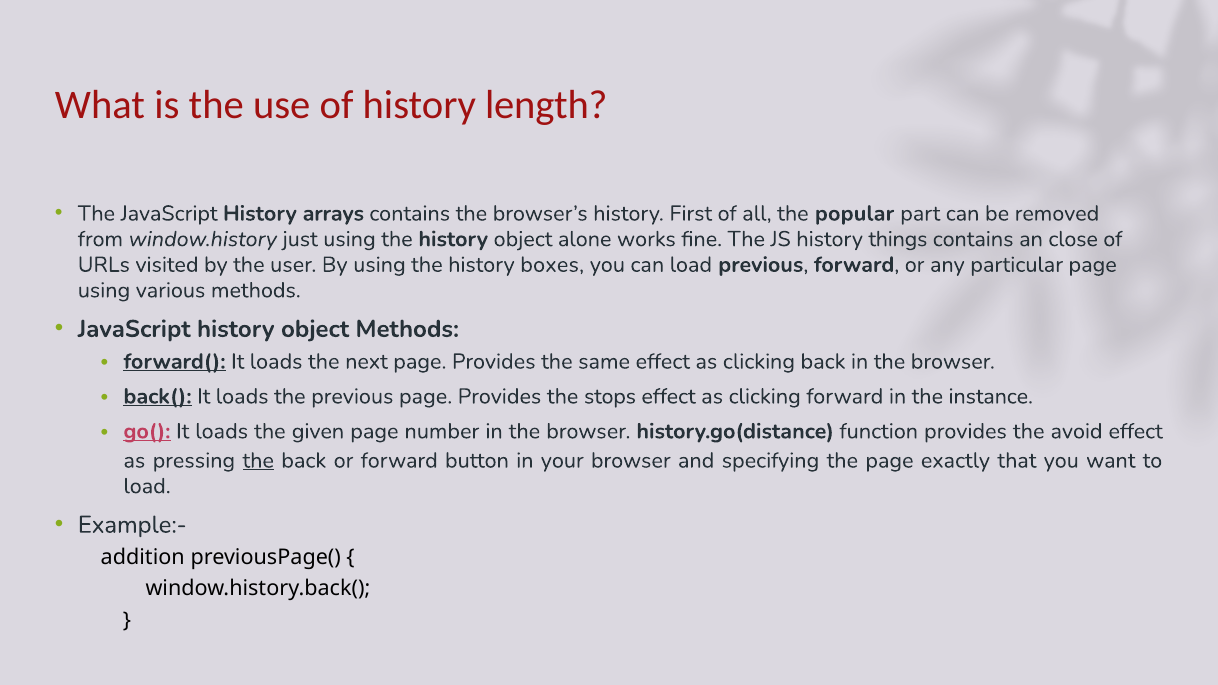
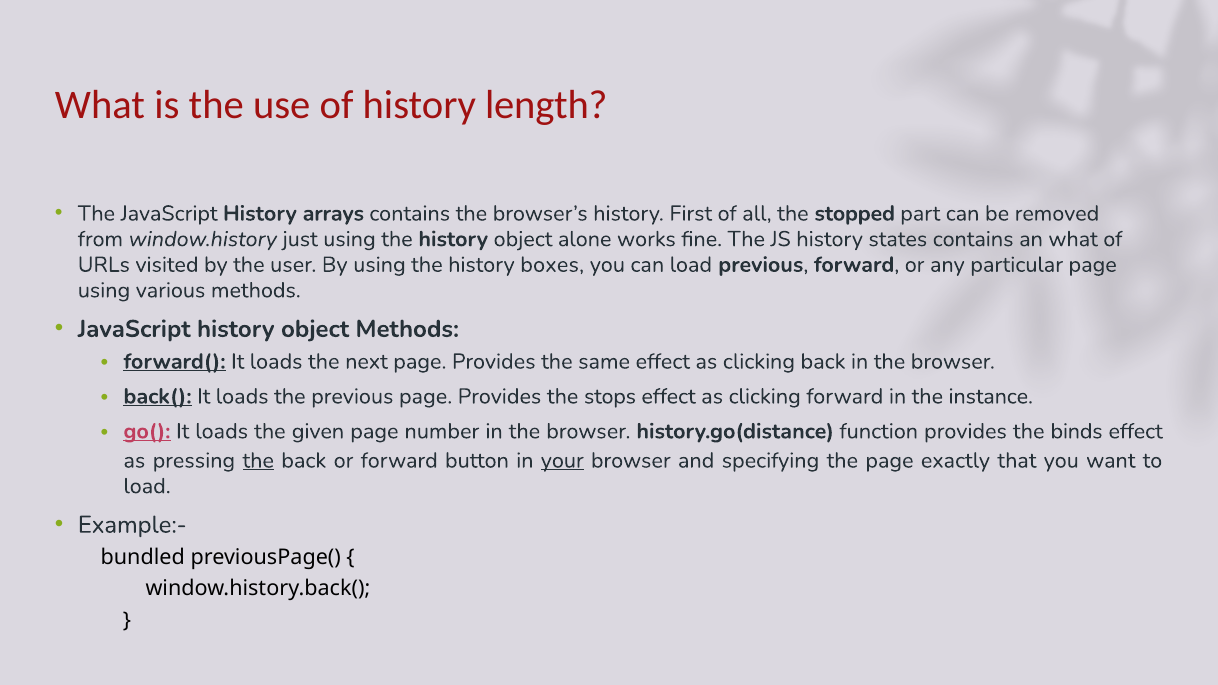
popular: popular -> stopped (855, 213)
things: things -> states (898, 239)
an close: close -> what (1073, 239)
avoid: avoid -> binds (1077, 431)
your underline: none -> present (562, 461)
addition: addition -> bundled (143, 557)
